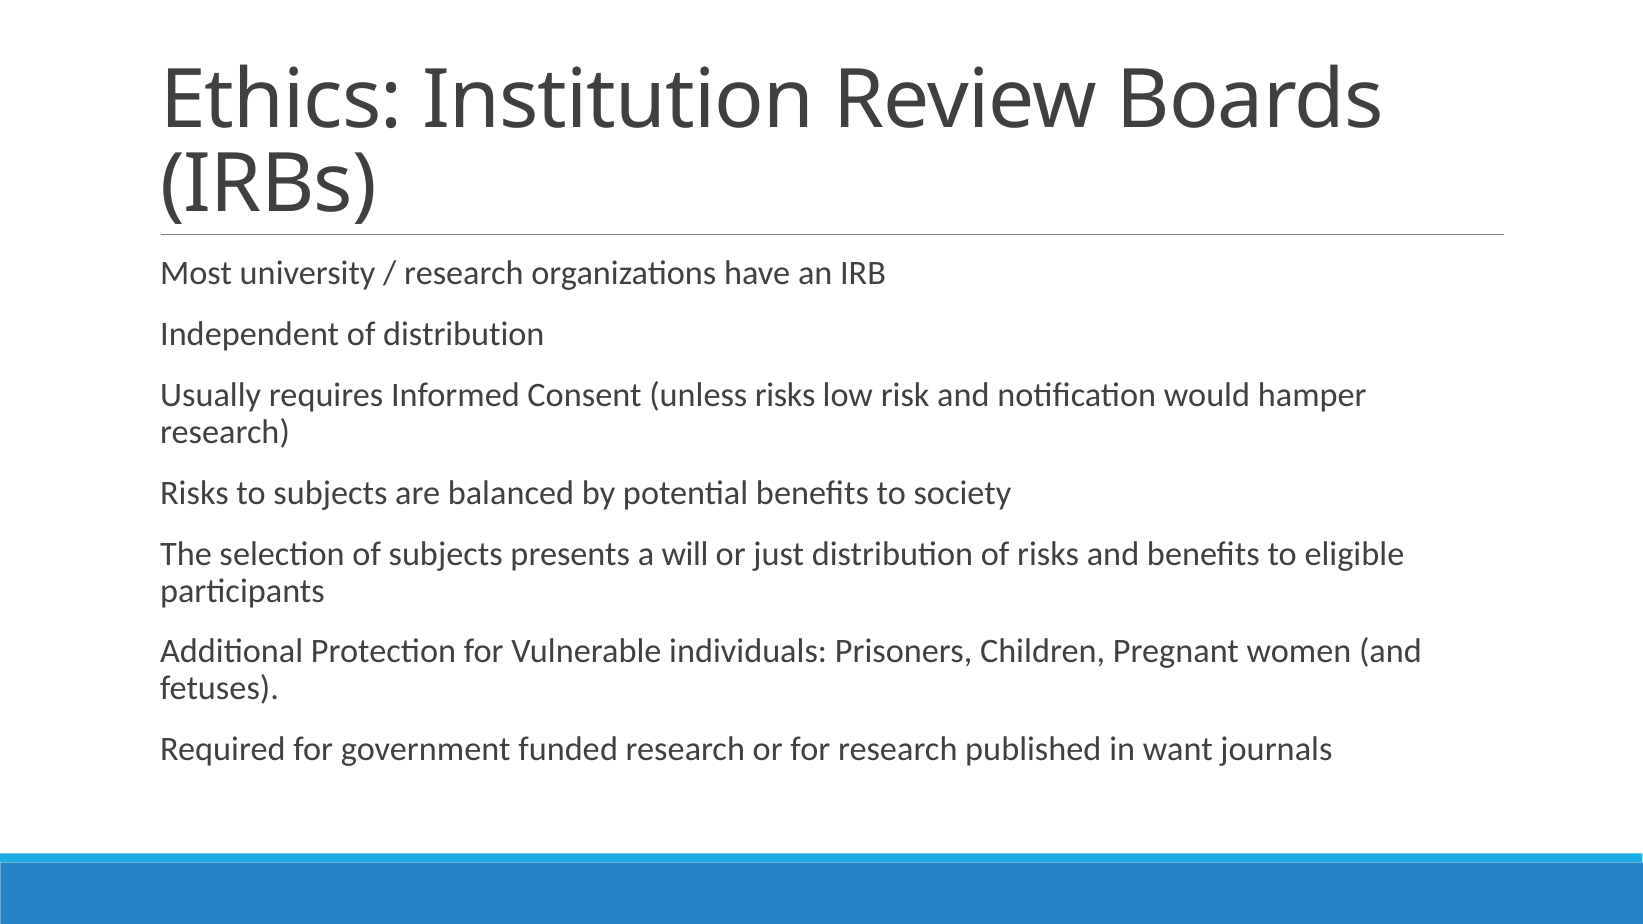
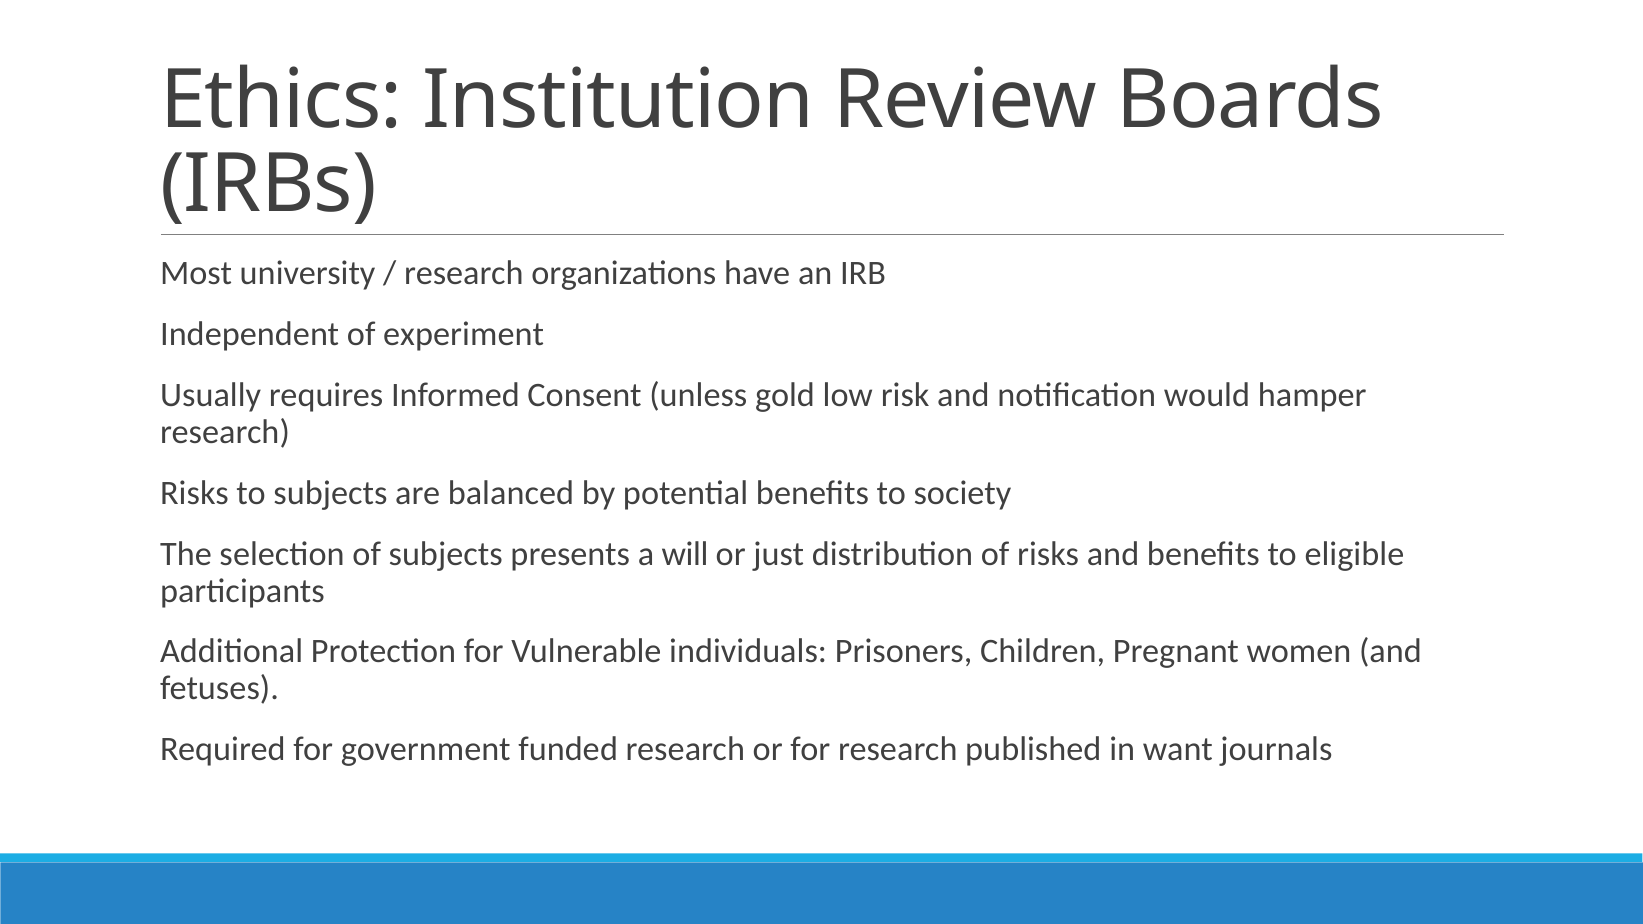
of distribution: distribution -> experiment (464, 334)
unless risks: risks -> gold (785, 395)
